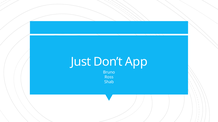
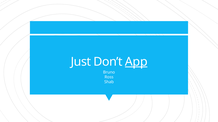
App underline: none -> present (136, 62)
